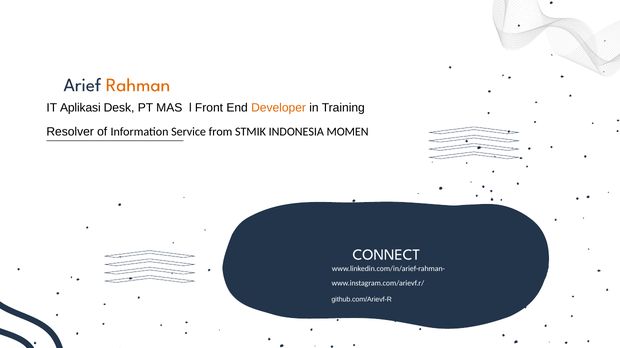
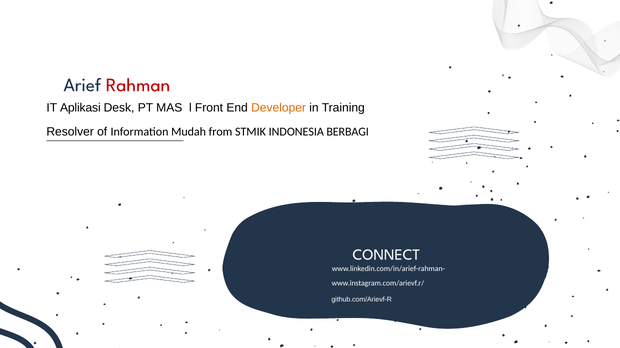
Rahman colour: orange -> red (138, 85)
Service: Service -> Mudah (189, 132)
MOMEN: MOMEN -> BERBAGI (348, 132)
